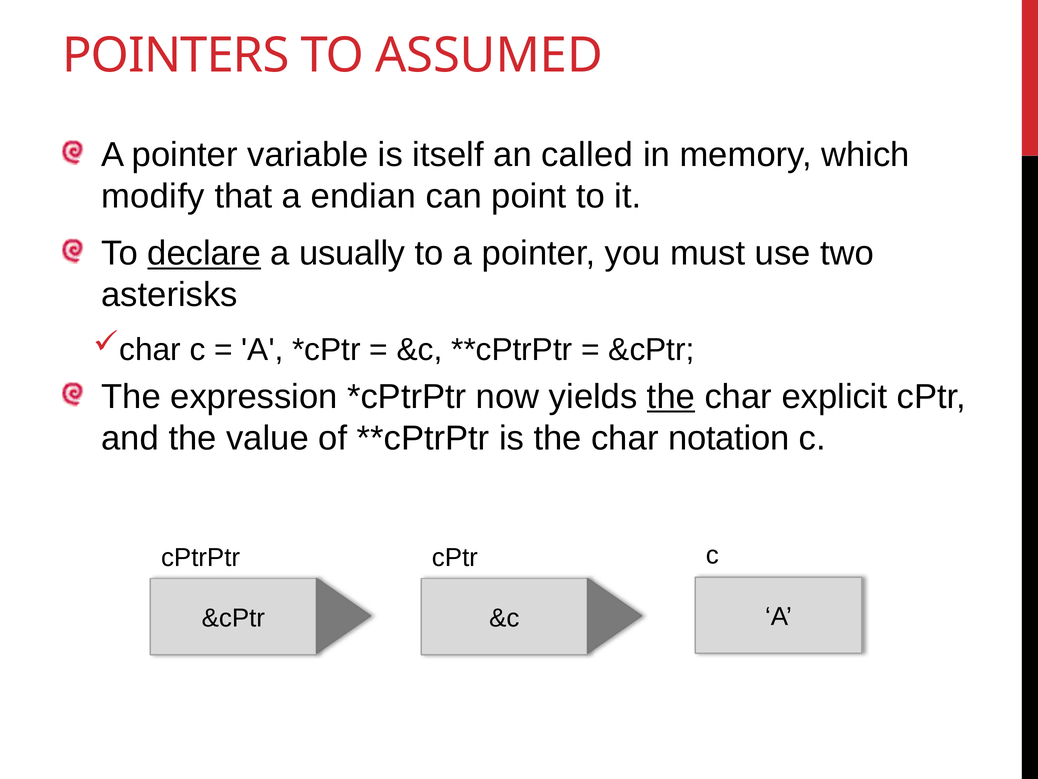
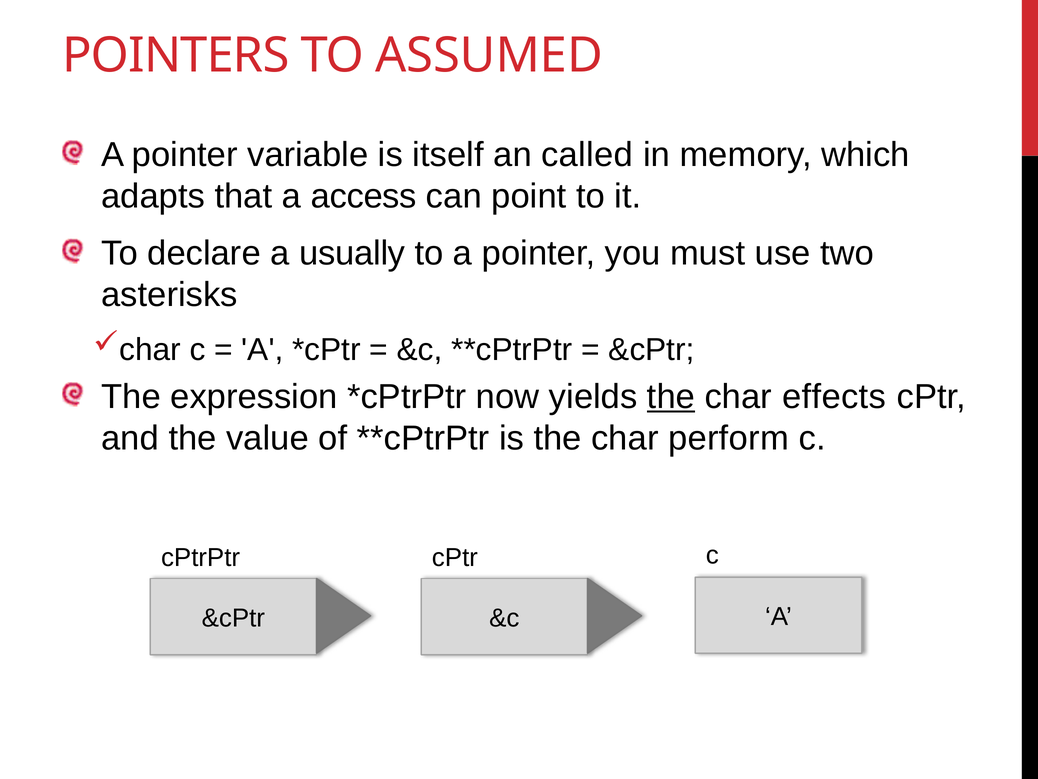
modify: modify -> adapts (153, 196)
endian: endian -> access (364, 196)
declare underline: present -> none (204, 253)
explicit: explicit -> effects (834, 396)
notation: notation -> perform (729, 438)
